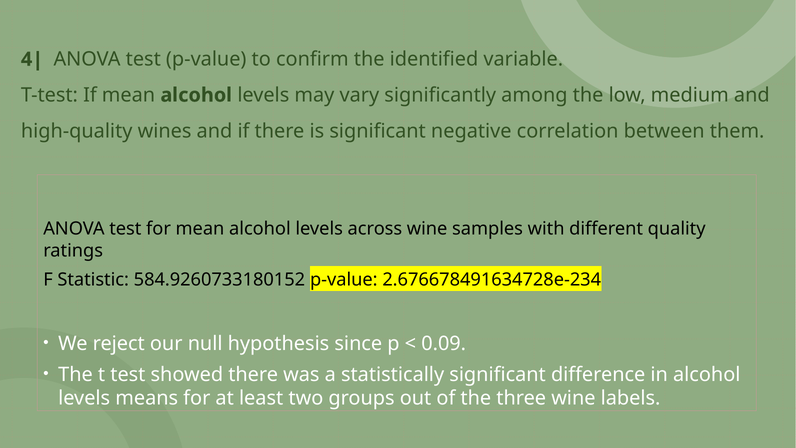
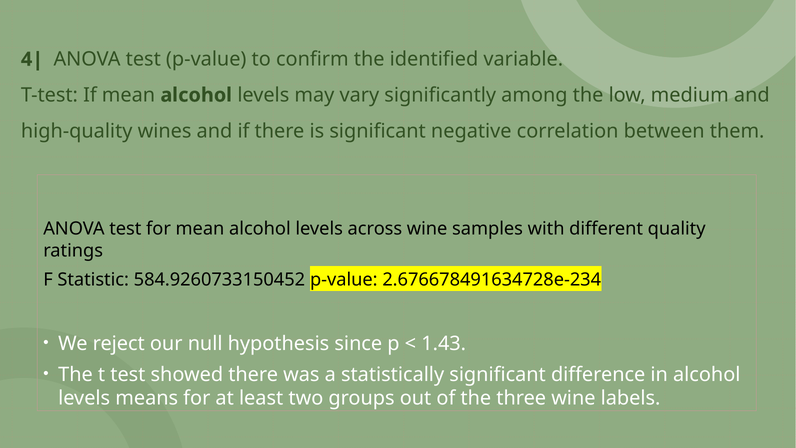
584.9260733180152: 584.9260733180152 -> 584.9260733150452 (219, 279)
0.09: 0.09 -> 1.43 (444, 343)
